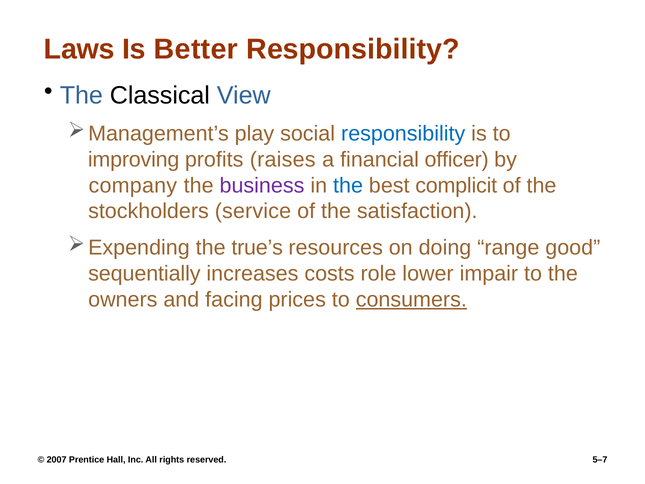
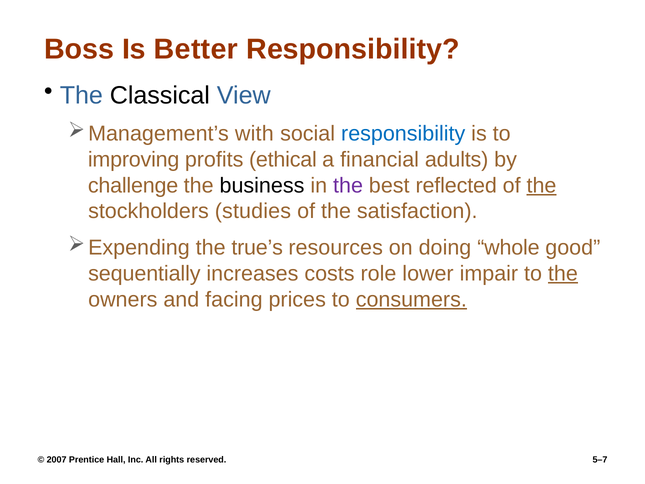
Laws: Laws -> Boss (79, 49)
play: play -> with (254, 134)
raises: raises -> ethical (283, 160)
officer: officer -> adults (457, 160)
company: company -> challenge (133, 185)
business colour: purple -> black (262, 185)
the colour: blue -> purple (348, 185)
complicit: complicit -> reflected (456, 185)
the underline: none -> present (542, 185)
service: service -> studies (253, 211)
range: range -> whole (508, 248)
the underline: none -> present (563, 273)
